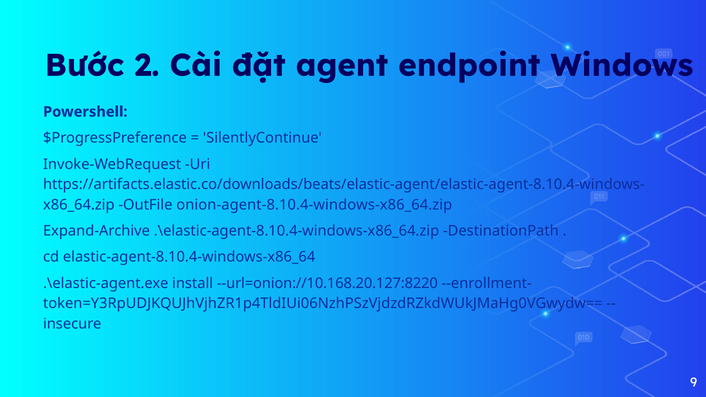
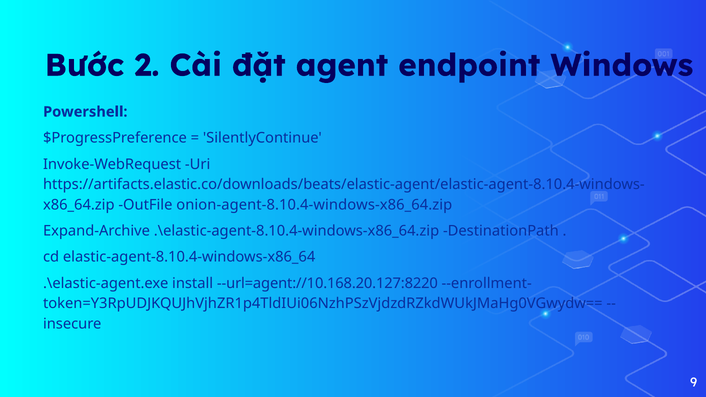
--url=onion://10.168.20.127:8220: --url=onion://10.168.20.127:8220 -> --url=agent://10.168.20.127:8220 (327, 283)
